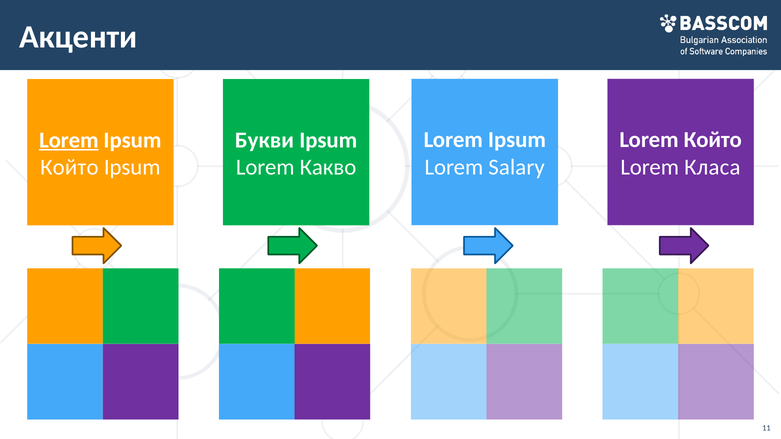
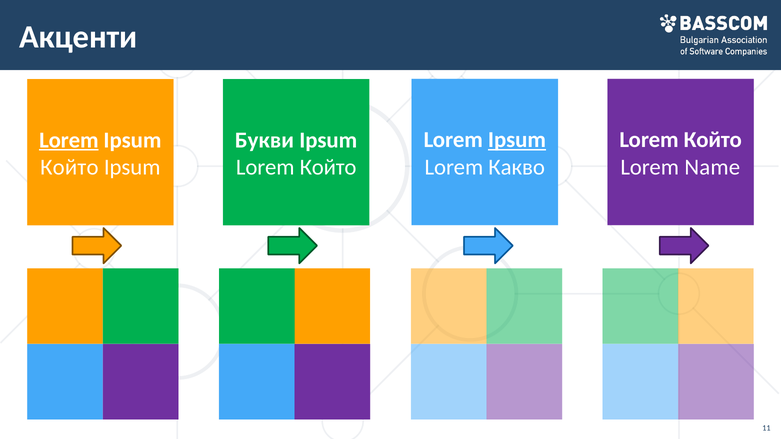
Ipsum underline: none -> present (517, 140)
Salary: Salary -> Какво (517, 167)
Класа: Класа -> Name (712, 167)
Какво: Какво -> Който (328, 168)
